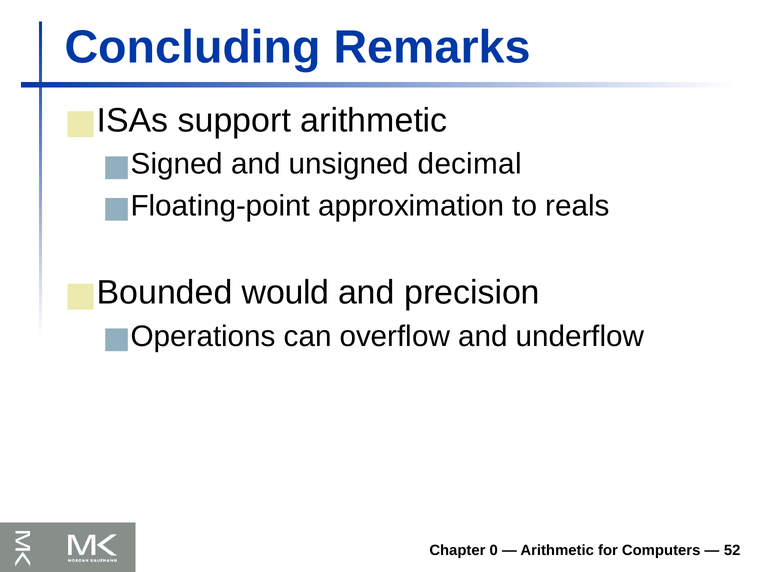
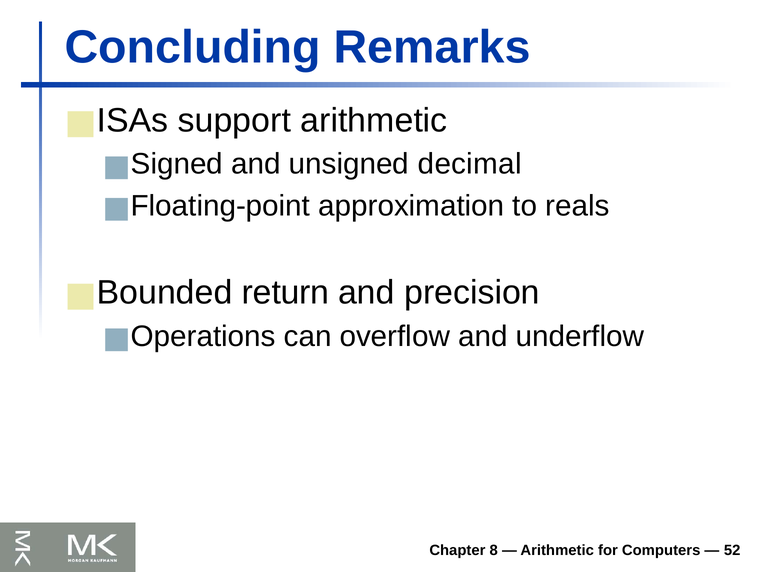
would: would -> return (285, 293)
0: 0 -> 8 (494, 551)
